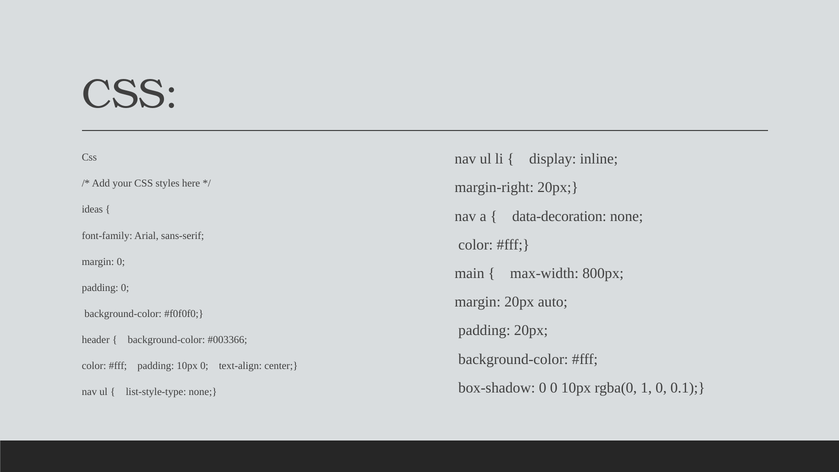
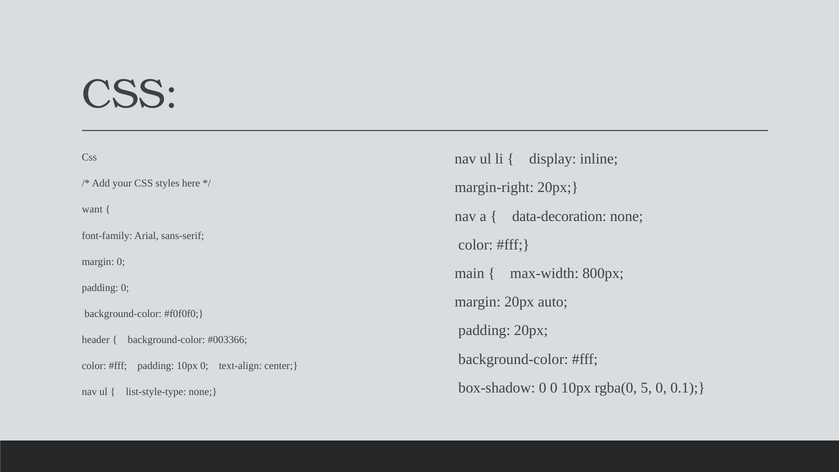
ideas: ideas -> want (92, 209)
1: 1 -> 5 (646, 388)
